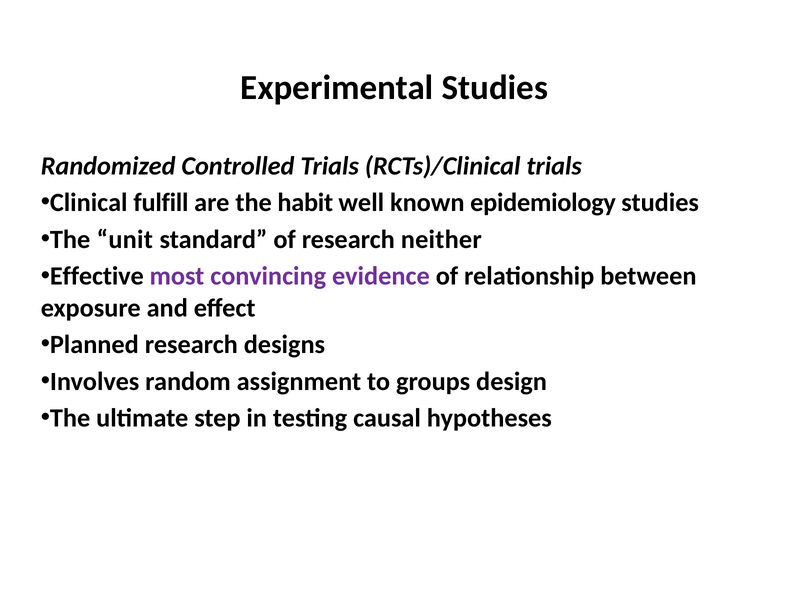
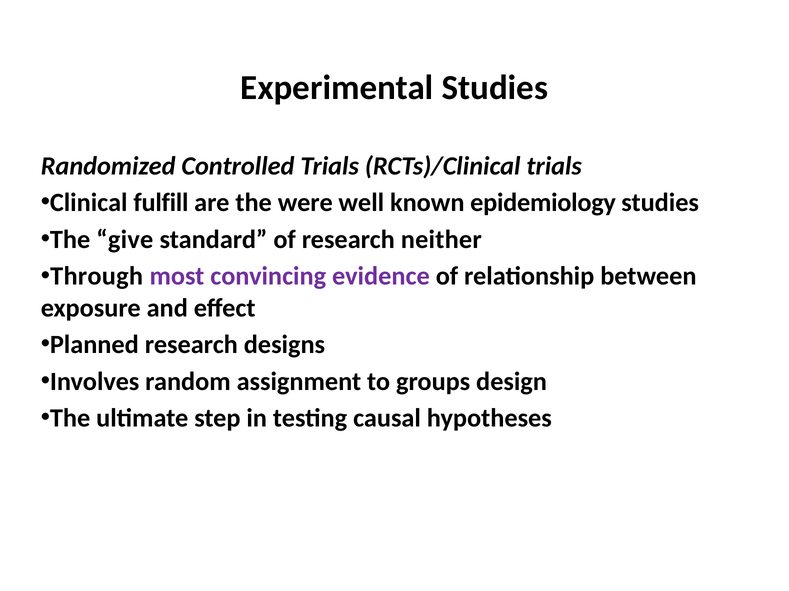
habit: habit -> were (305, 203)
unit: unit -> give (125, 240)
Effective: Effective -> Through (97, 277)
